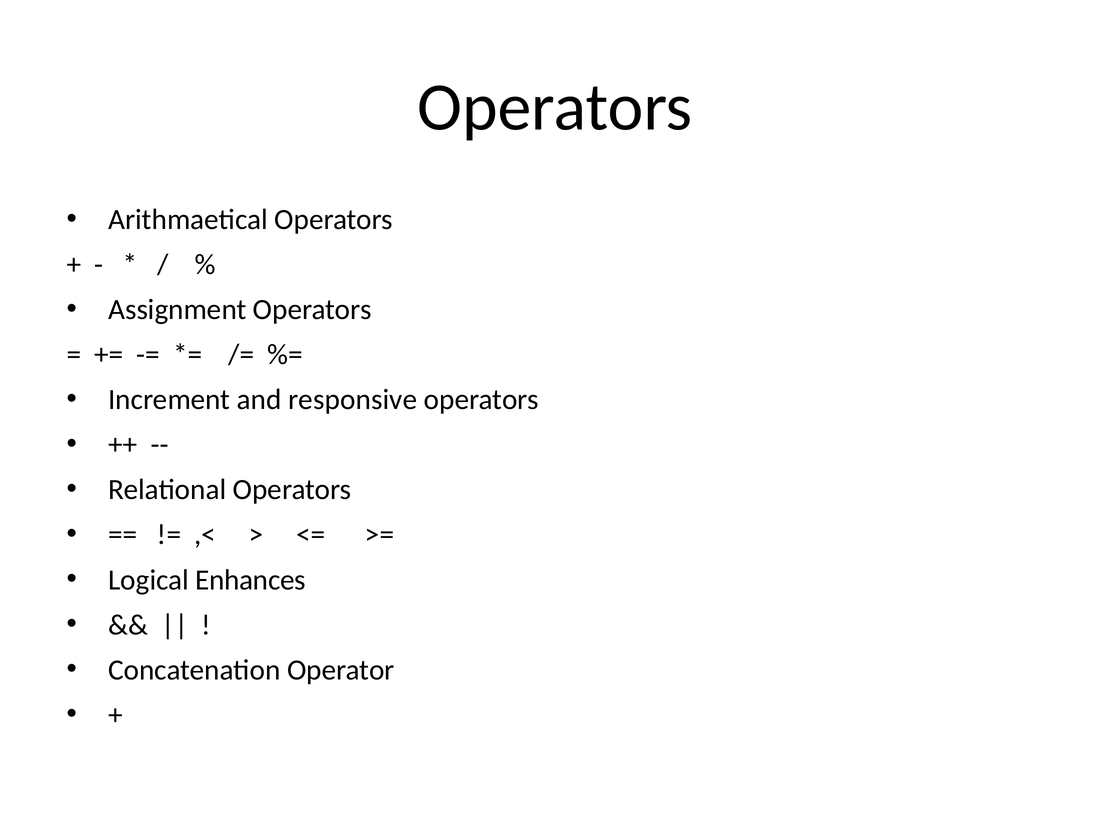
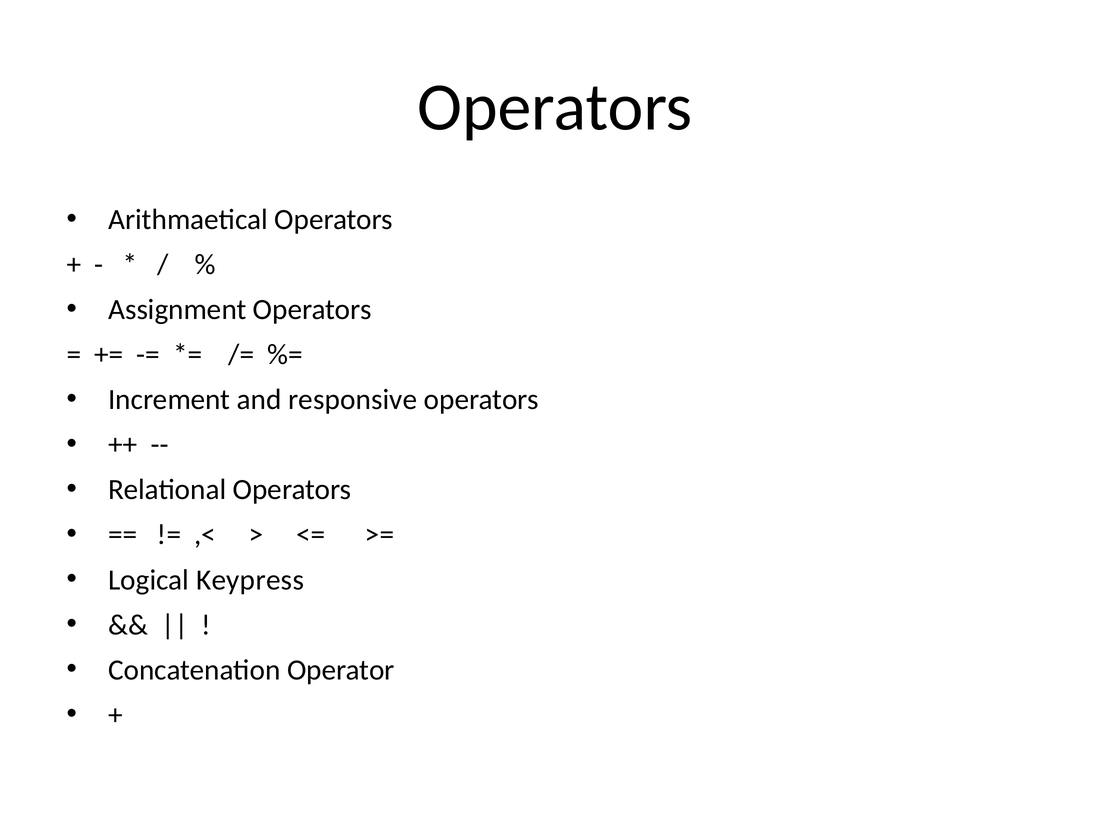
Enhances: Enhances -> Keypress (250, 580)
